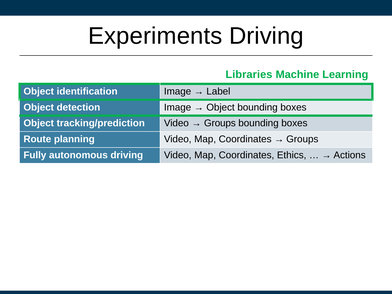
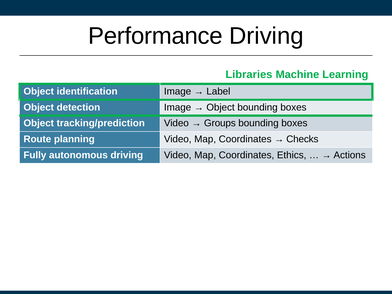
Experiments: Experiments -> Performance (155, 36)
Groups: Groups -> Checks (302, 139)
